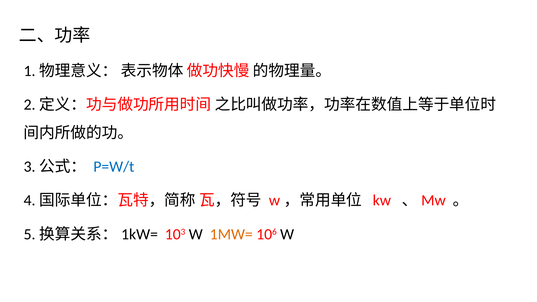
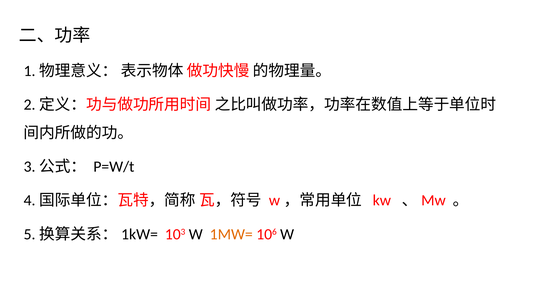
P=W/t colour: blue -> black (114, 167)
